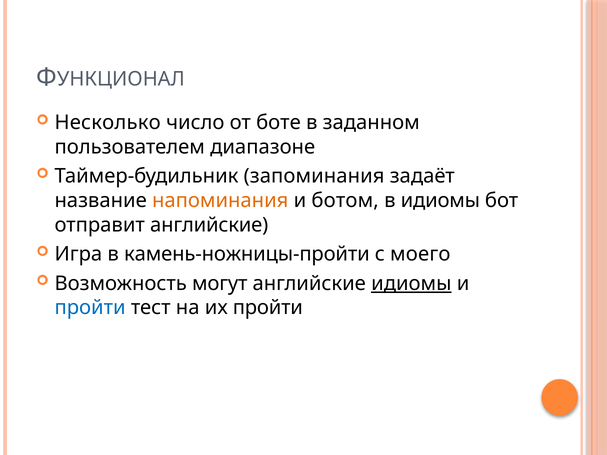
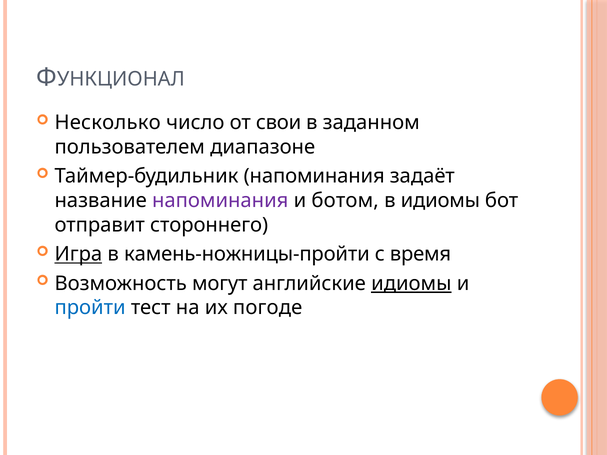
боте: боте -> свои (279, 123)
Таймер-будильник запоминания: запоминания -> напоминания (314, 176)
напоминания colour: orange -> purple (220, 201)
отправит английские: английские -> стороннего (209, 225)
Игра underline: none -> present (78, 254)
моего: моего -> время (420, 254)
их пройти: пройти -> погоде (268, 308)
